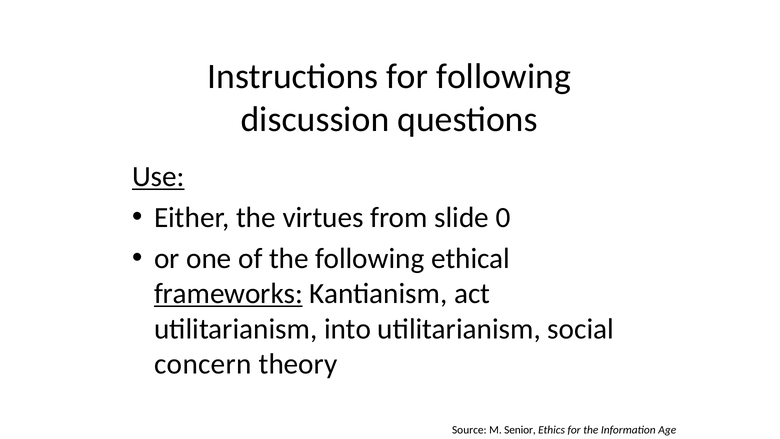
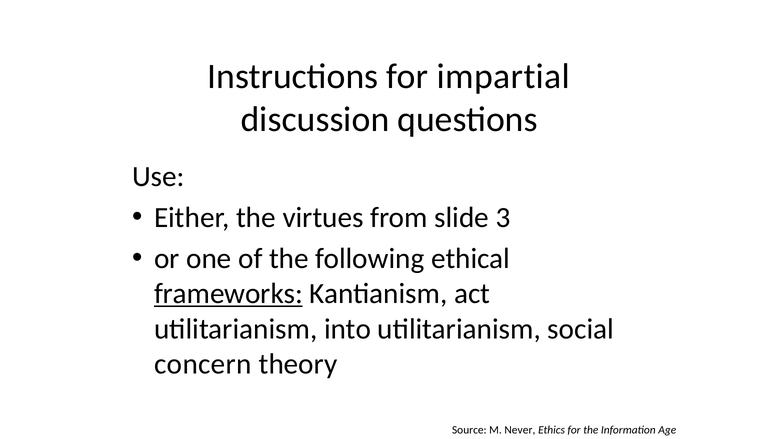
for following: following -> impartial (503, 76)
Use underline: present -> none (158, 177)
0: 0 -> 3 (503, 218)
Senior: Senior -> Never (520, 430)
